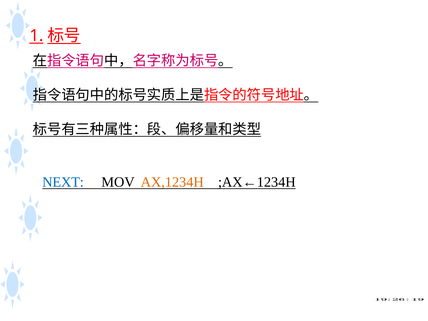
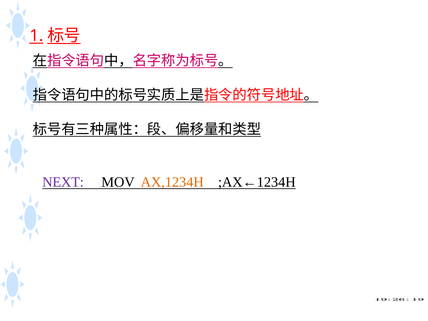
NEXT colour: blue -> purple (63, 182)
